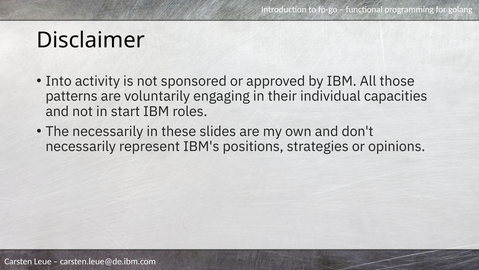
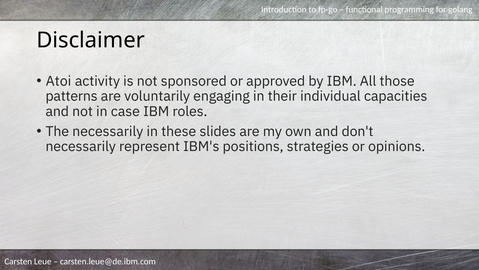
Into: Into -> Atoi (59, 81)
start: start -> case (125, 111)
